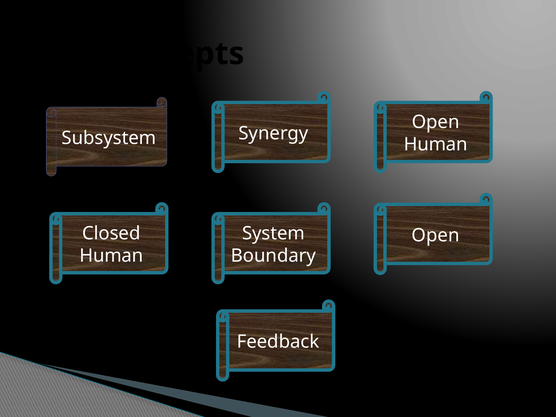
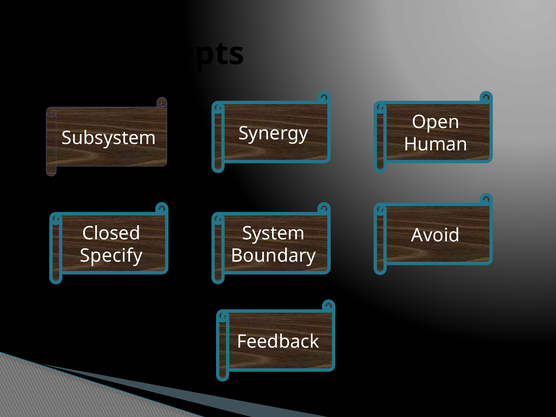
Open: Open -> Avoid (436, 235)
Human: Human -> Specify (111, 256)
